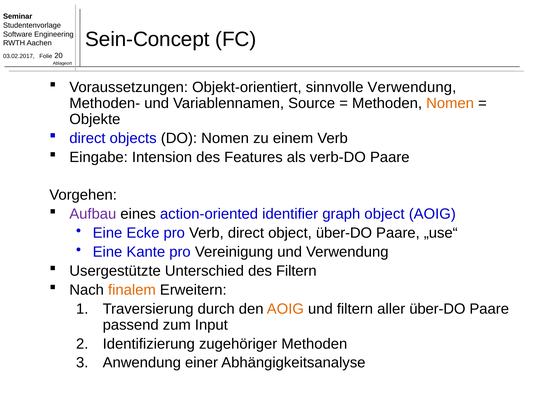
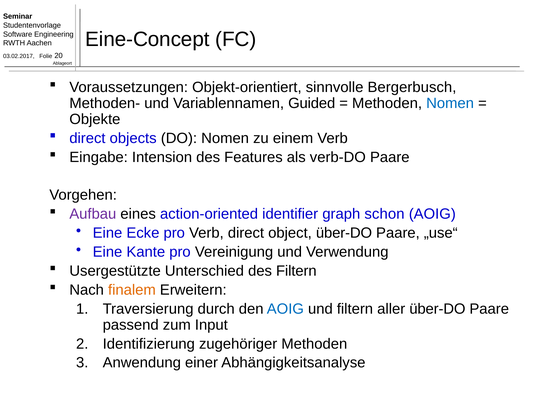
Sein-Concept: Sein-Concept -> Eine-Concept (147, 39)
sinnvolle Verwendung: Verwendung -> Bergerbusch (412, 87)
Source: Source -> Guided (312, 103)
Nomen colour: orange -> blue (450, 103)
graph object: object -> schon (384, 214)
AOIG colour: orange -> blue (285, 309)
